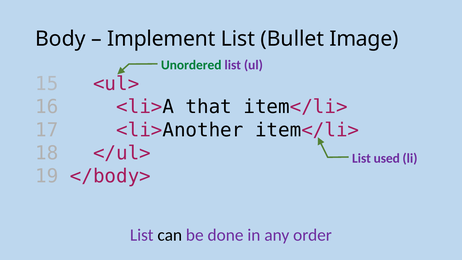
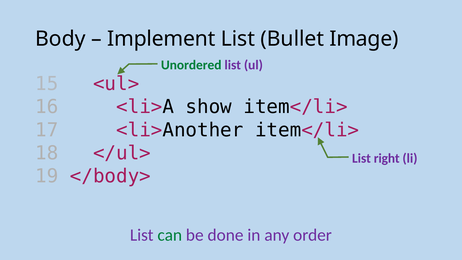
that: that -> show (209, 107)
used: used -> right (387, 158)
can colour: black -> green (170, 235)
